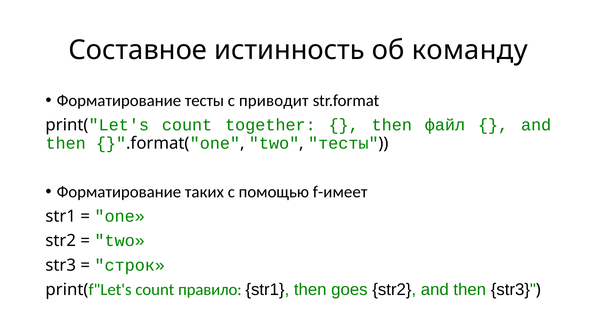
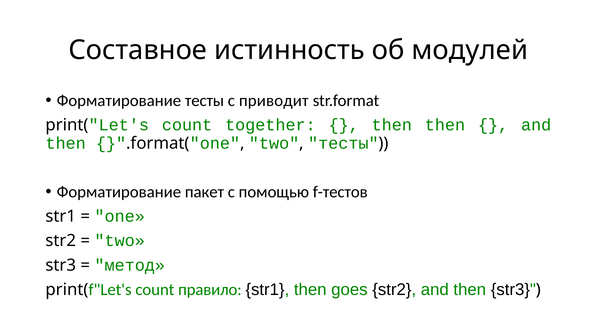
команду: команду -> модулей (470, 50)
then файл: файл -> then (445, 125)
таких: таких -> пакет (204, 192)
f-имеет: f-имеет -> f-тестов (340, 192)
строк: строк -> метод (130, 265)
